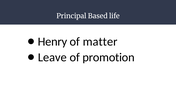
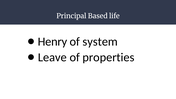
matter: matter -> system (100, 42)
promotion: promotion -> properties (108, 57)
